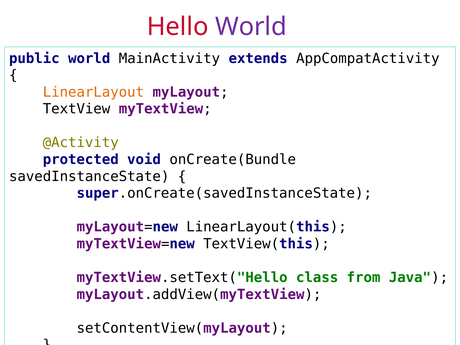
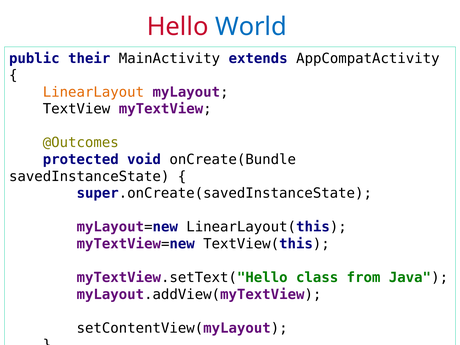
World colour: purple -> blue (251, 27)
public world: world -> their (89, 58)
@Activity: @Activity -> @Outcomes (81, 143)
